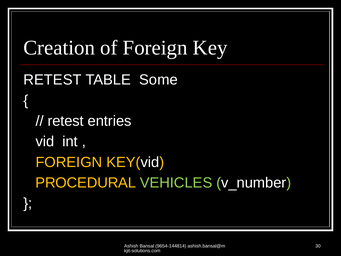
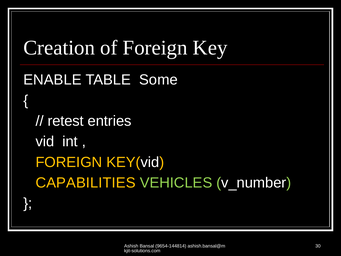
RETEST: RETEST -> ENABLE (52, 80)
PROCEDURAL: PROCEDURAL -> CAPABILITIES (86, 183)
